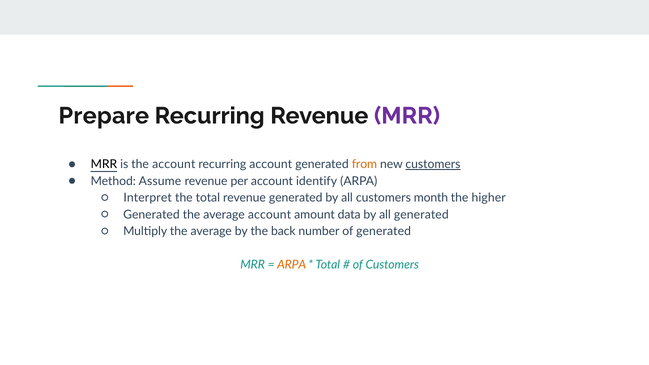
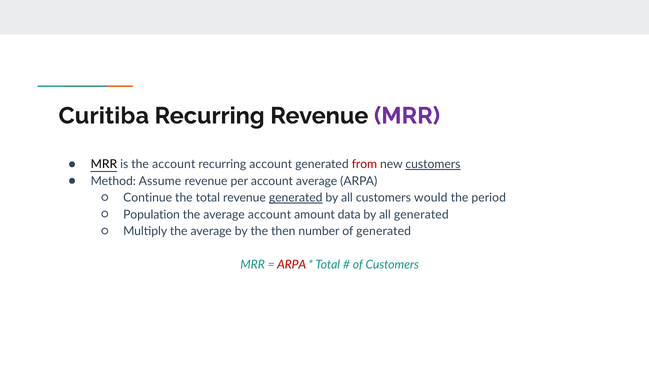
Prepare: Prepare -> Curitiba (104, 116)
from colour: orange -> red (364, 164)
account identify: identify -> average (317, 181)
Interpret: Interpret -> Continue (148, 198)
generated underline: none -> present (296, 198)
month: month -> would (431, 198)
higher: higher -> period (489, 198)
Generated: Generated -> Population (151, 215)
back: back -> then (283, 231)
ARPA colour: orange -> red (292, 265)
